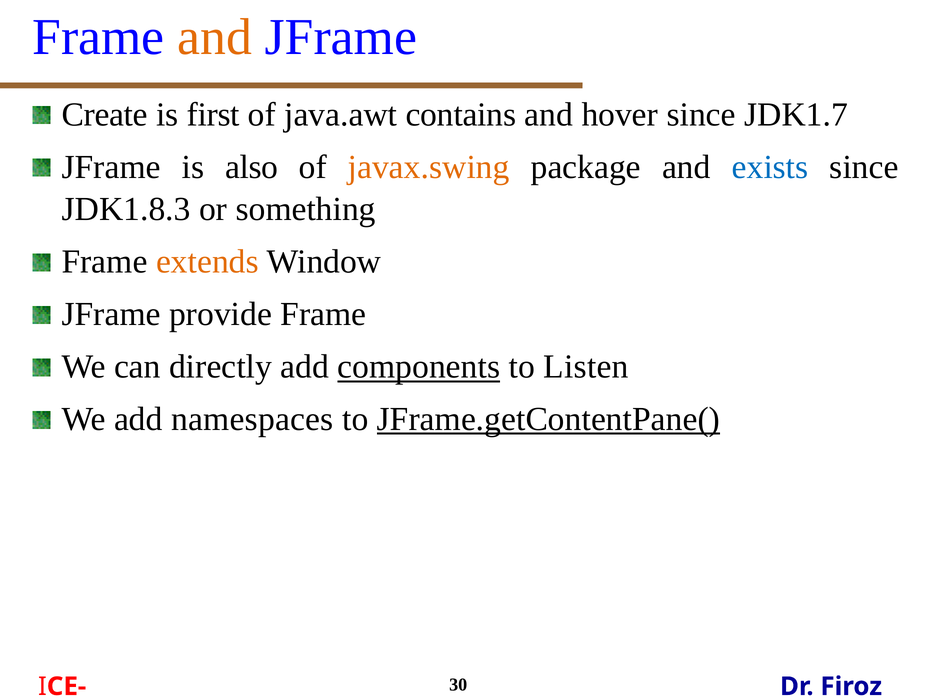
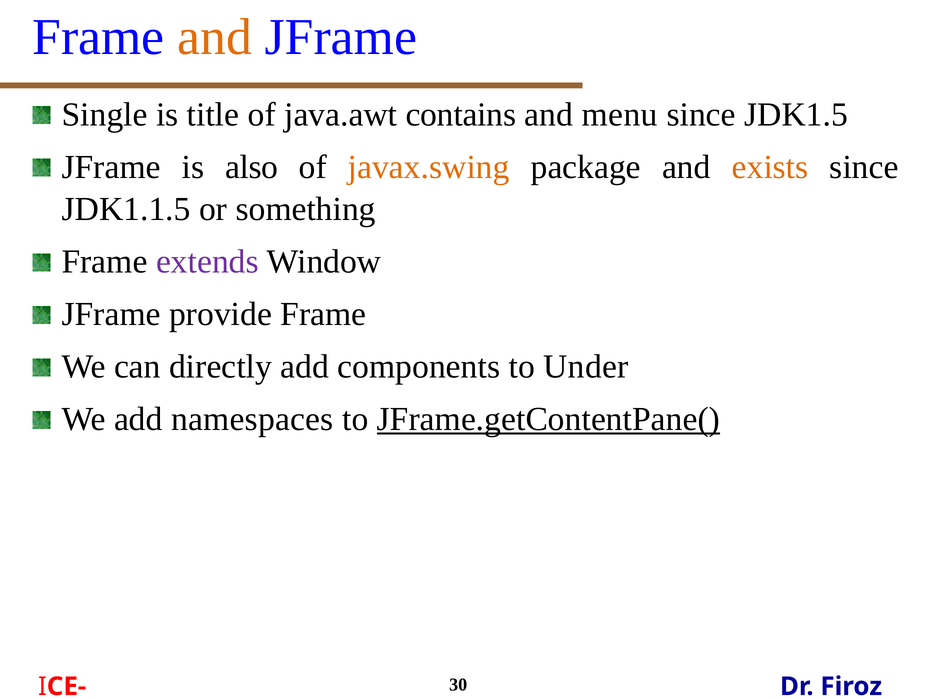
Create: Create -> Single (105, 115)
first: first -> title (213, 115)
hover: hover -> menu (620, 115)
JDK1.7: JDK1.7 -> JDK1.5 (796, 115)
exists colour: blue -> orange (770, 167)
JDK1.8.3: JDK1.8.3 -> JDK1.1.5 (126, 209)
extends colour: orange -> purple (207, 262)
components underline: present -> none (419, 367)
Listen: Listen -> Under (586, 367)
